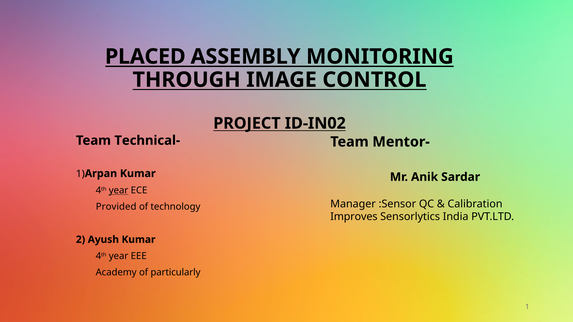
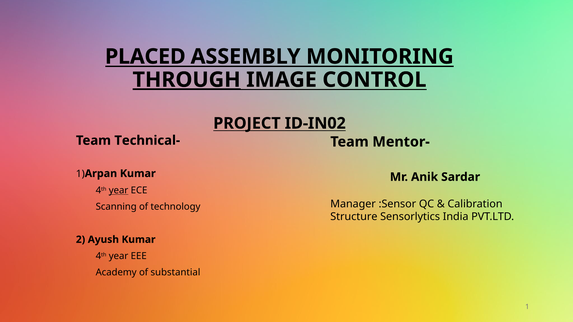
THROUGH underline: none -> present (187, 80)
Provided: Provided -> Scanning (116, 207)
Improves: Improves -> Structure (354, 217)
particularly: particularly -> substantial (175, 273)
